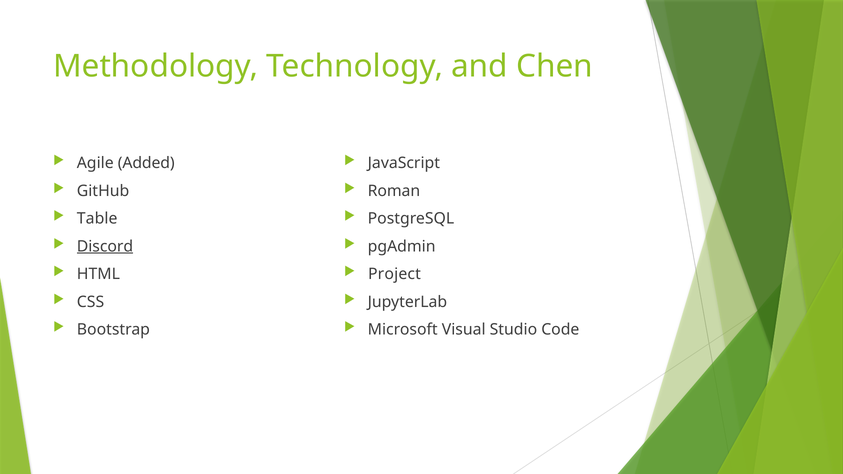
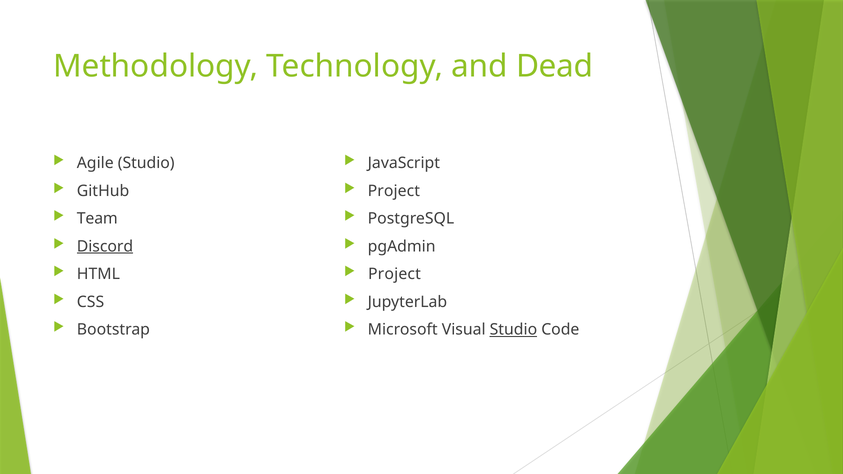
Chen: Chen -> Dead (555, 66)
Agile Added: Added -> Studio (146, 163)
Roman: Roman -> Project (394, 191)
Table: Table -> Team (97, 219)
Studio underline: none -> present (513, 330)
